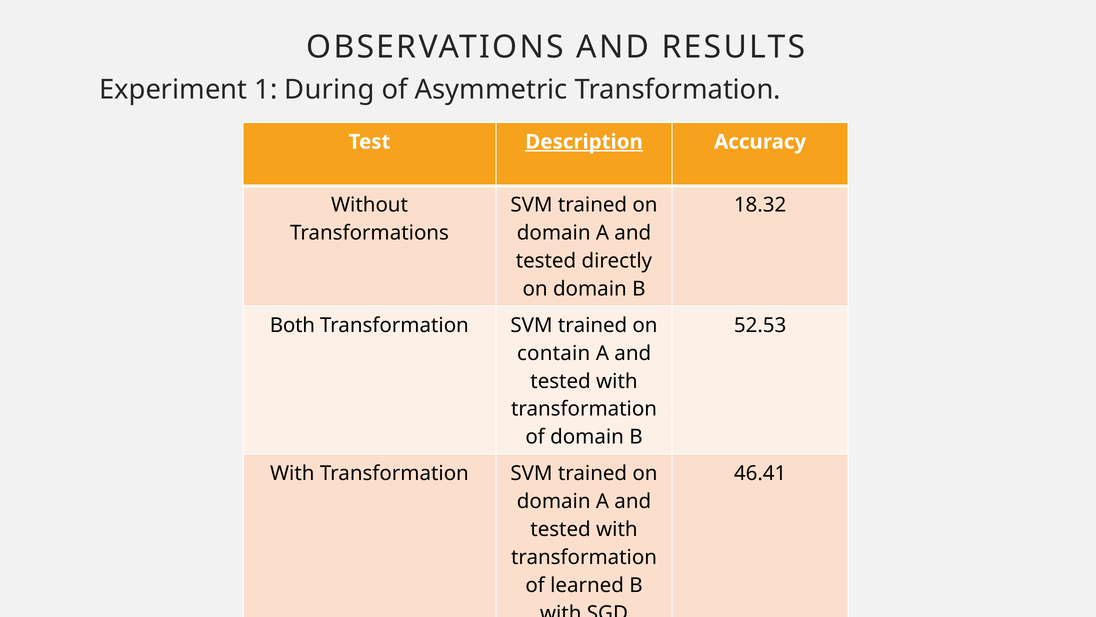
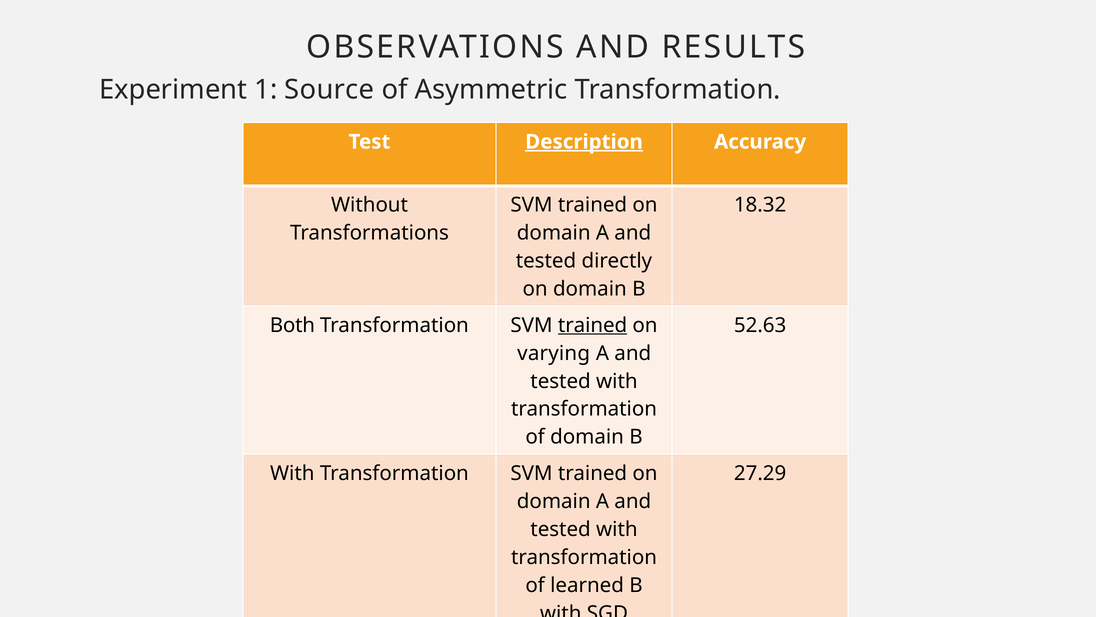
During: During -> Source (329, 89)
trained underline: none -> present (593, 325)
52.53: 52.53 -> 52.63 (760, 325)
contain: contain -> varying (554, 353)
46.41: 46.41 -> 27.29 (760, 473)
